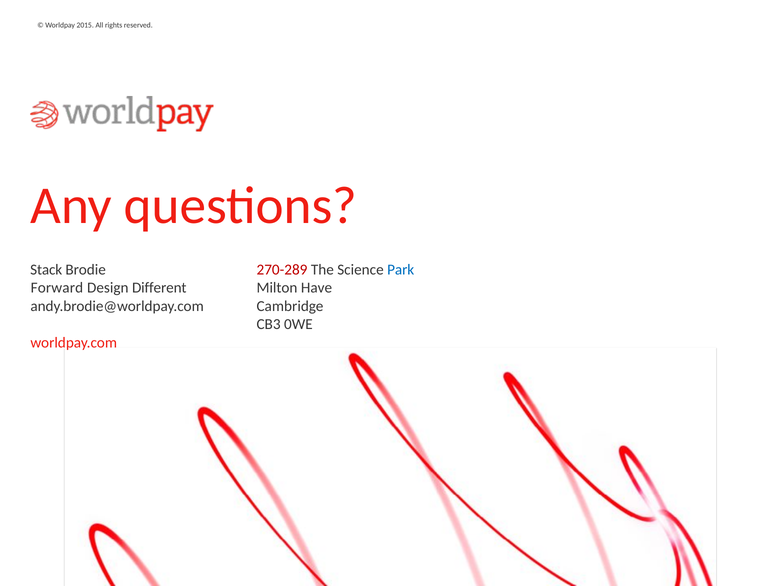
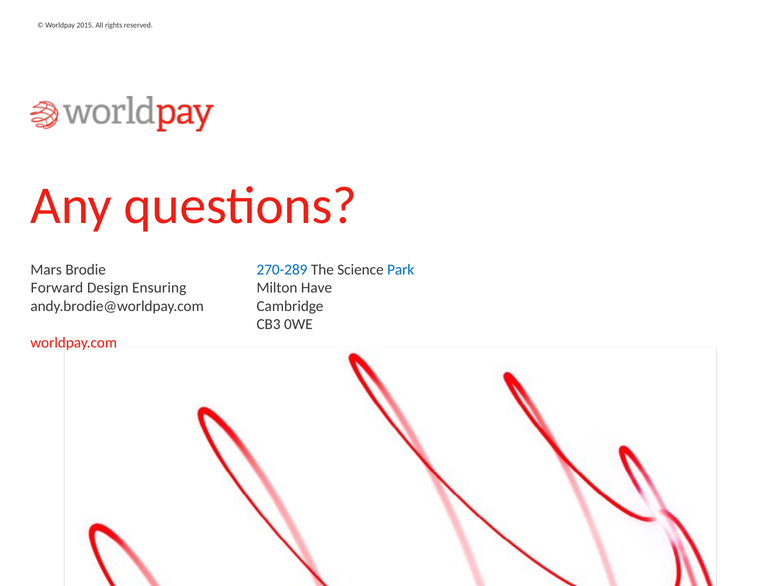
Stack: Stack -> Mars (46, 269)
270-289 colour: red -> blue (282, 269)
Different: Different -> Ensuring (159, 288)
